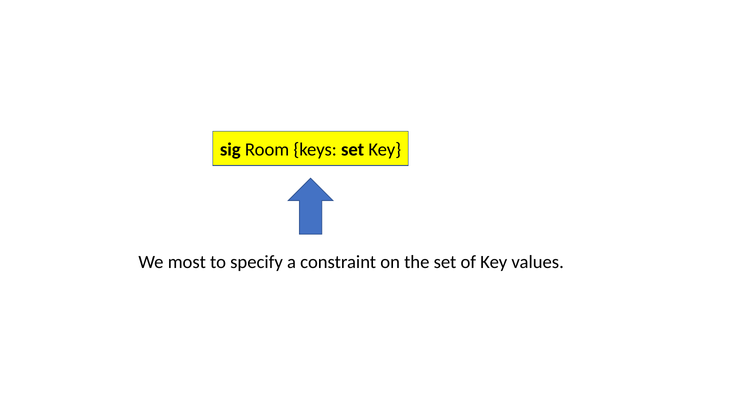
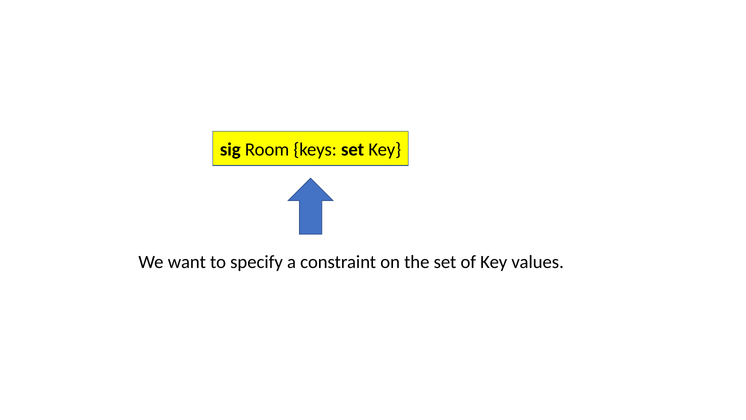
most: most -> want (187, 262)
